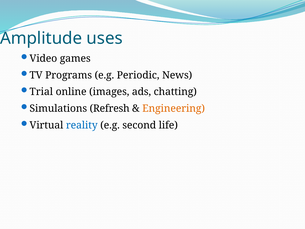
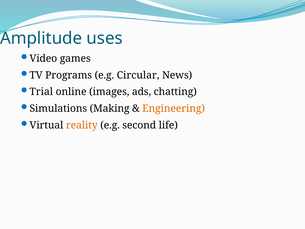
Periodic: Periodic -> Circular (138, 75)
Refresh: Refresh -> Making (110, 108)
reality colour: blue -> orange (82, 125)
